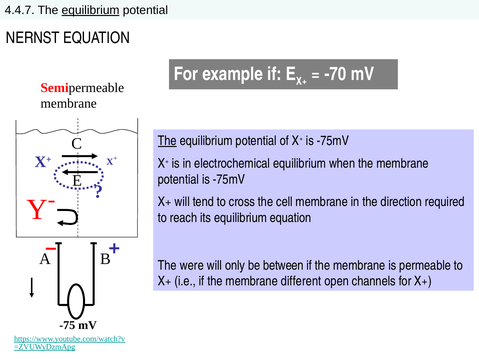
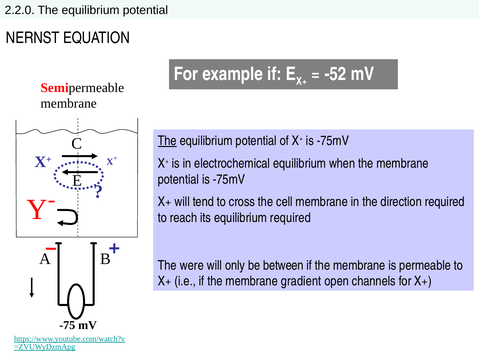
4.4.7: 4.4.7 -> 2.2.0 (20, 10)
equilibrium underline: present -> none (91, 10)
-70: -70 -> -52 (335, 74)
equilibrium equation: equation -> required (290, 218)
different: different -> gradient (301, 281)
